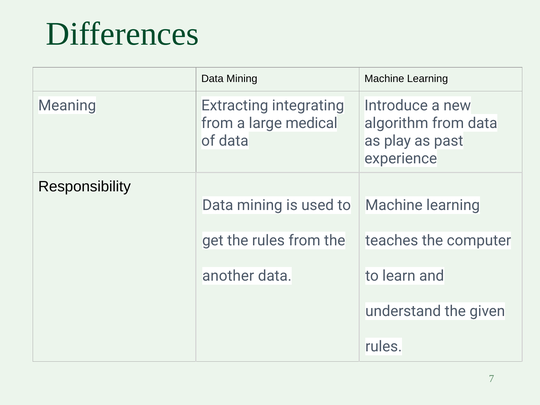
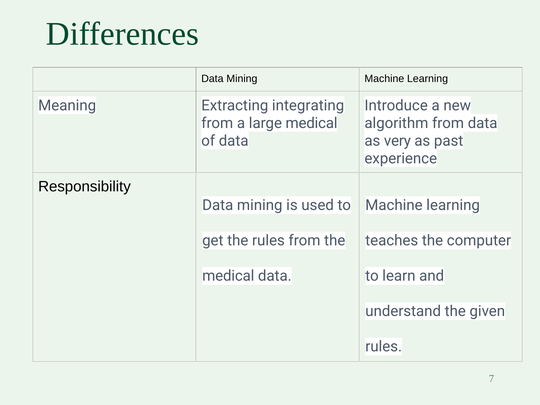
play: play -> very (397, 141)
another: another -> medical (228, 276)
